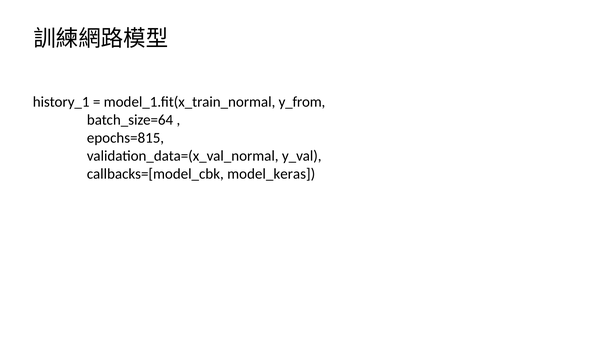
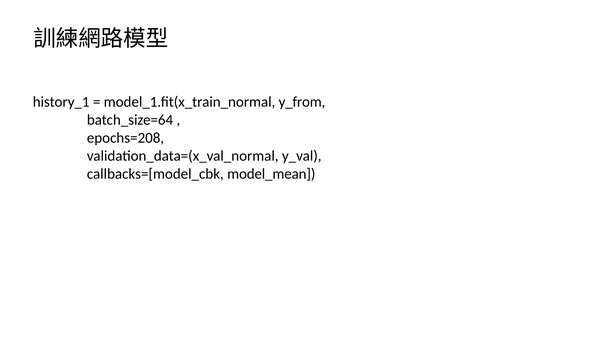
epochs=815: epochs=815 -> epochs=208 (125, 138)
model_keras: model_keras -> model_mean (271, 174)
